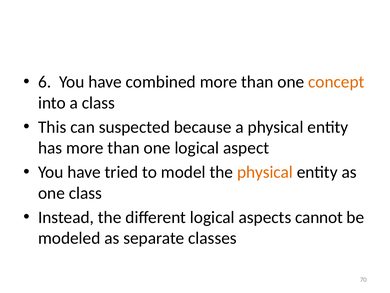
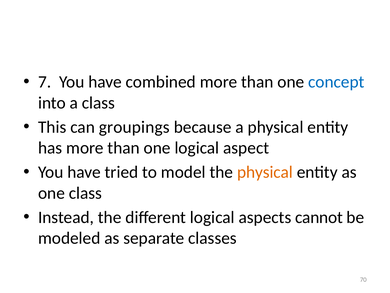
6: 6 -> 7 (45, 82)
concept colour: orange -> blue (336, 82)
suspected: suspected -> groupings (134, 127)
